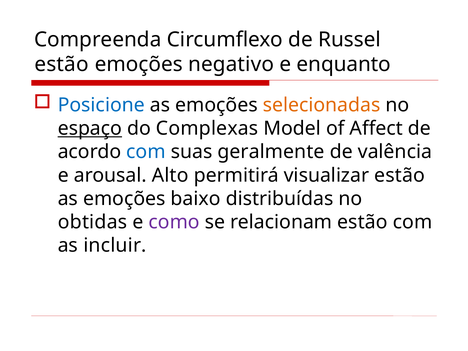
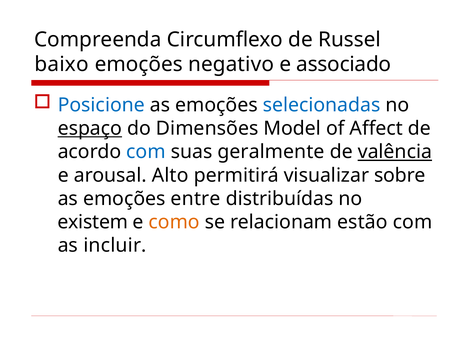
estão: estão -> baixo (62, 64)
enquanto: enquanto -> associado (344, 64)
selecionadas colour: orange -> blue (322, 105)
Complexas: Complexas -> Dimensões (207, 128)
valência underline: none -> present (395, 152)
visualizar estão: estão -> sobre (400, 175)
baixo: baixo -> entre (196, 199)
obtidas: obtidas -> existem (93, 222)
como colour: purple -> orange (174, 222)
